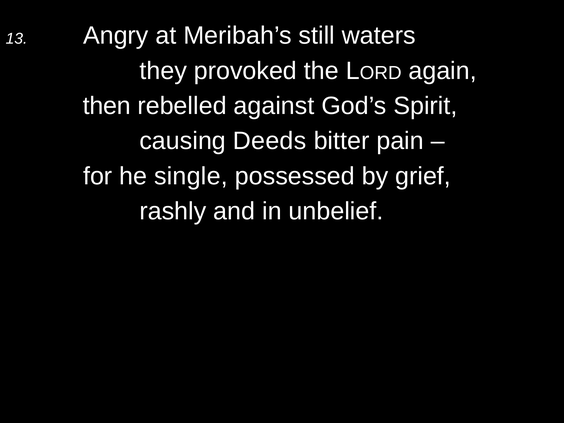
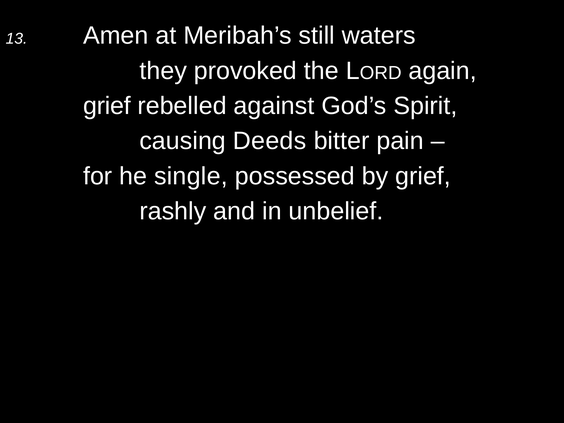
Angry: Angry -> Amen (116, 36)
then: then -> grief (107, 106)
